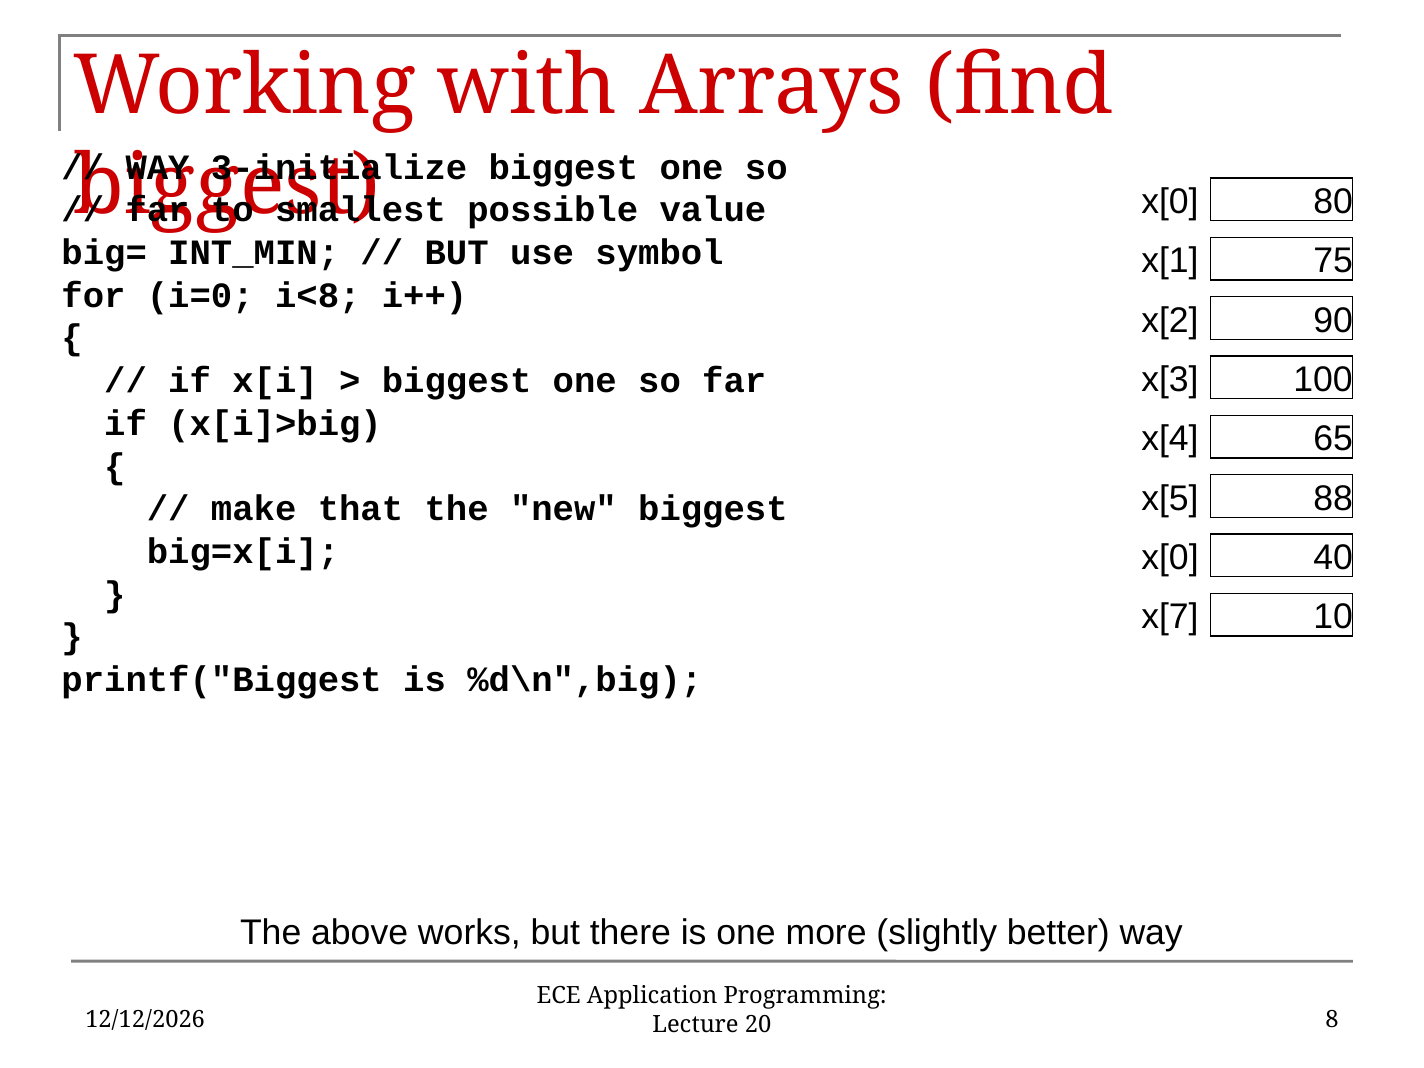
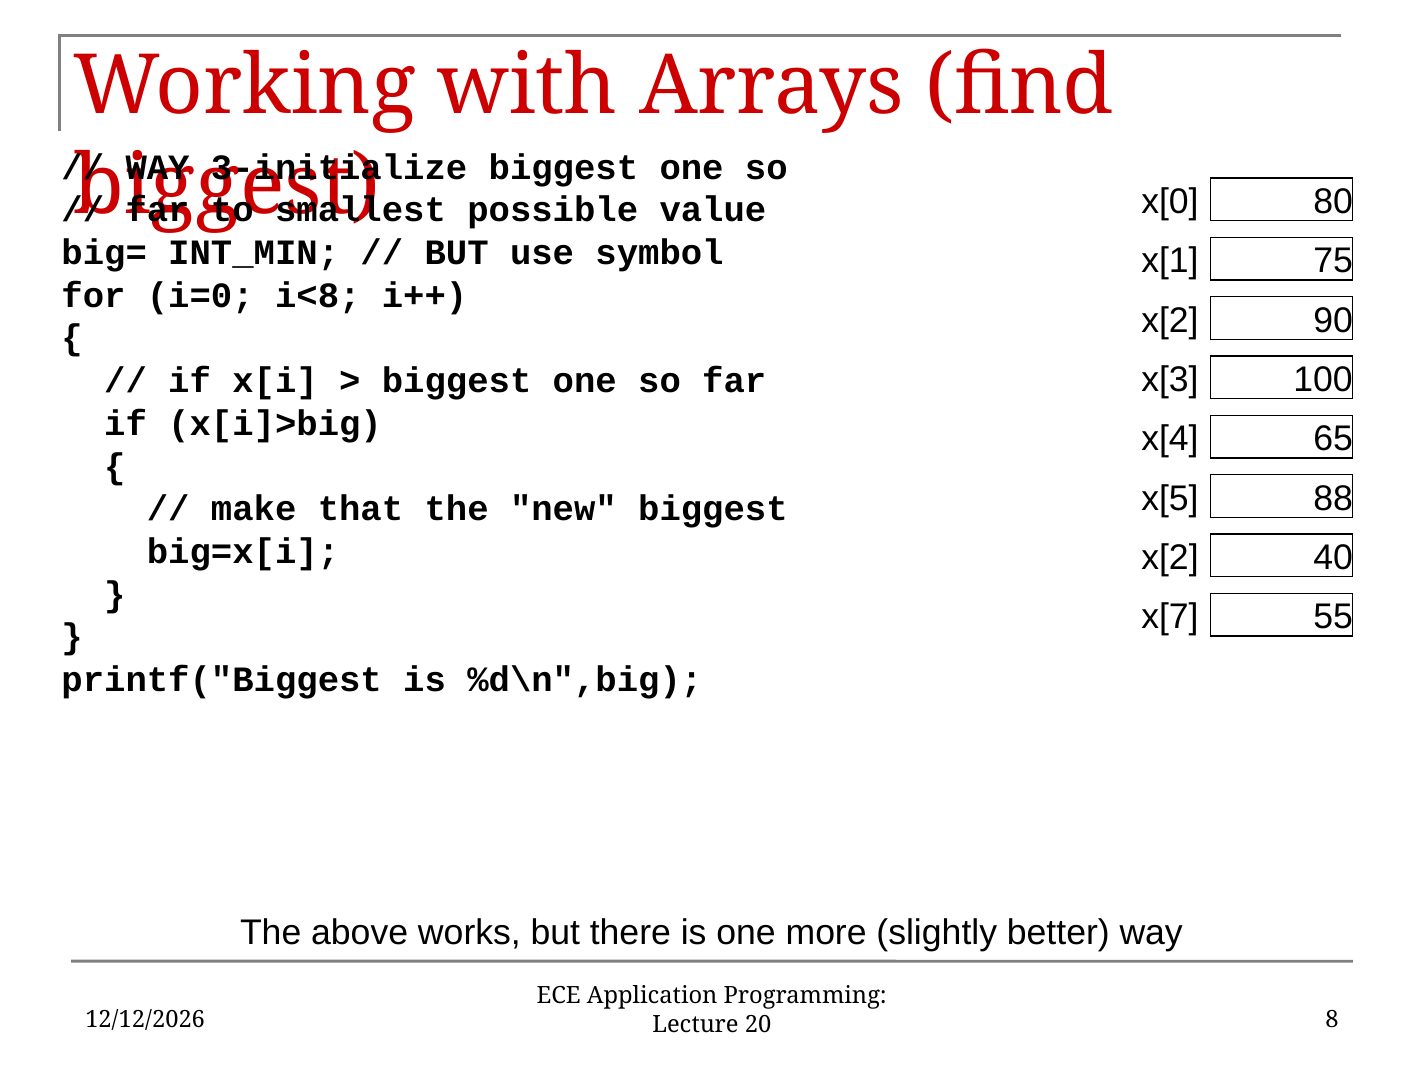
x[0: x[0 -> x[2 (1170, 558)
10: 10 -> 55 (1333, 617)
